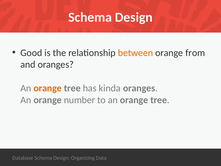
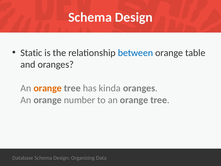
Good: Good -> Static (31, 53)
between colour: orange -> blue (135, 53)
from: from -> table (195, 53)
